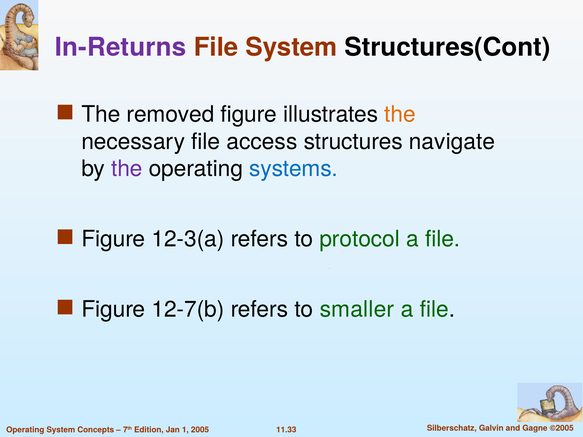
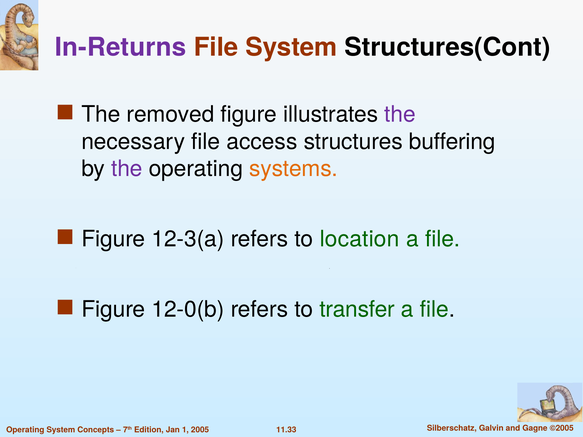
the colour: orange -> purple (400, 114)
navigate: navigate -> buffering (452, 142)
systems colour: blue -> orange (294, 169)
protocol: protocol -> location (360, 239)
12-7(b: 12-7(b -> 12-0(b (188, 310)
smaller: smaller -> transfer (357, 310)
